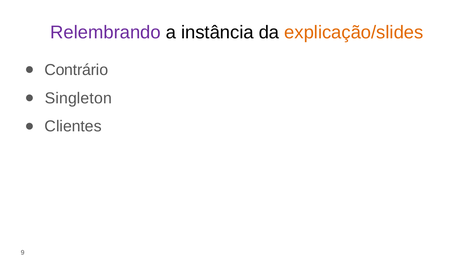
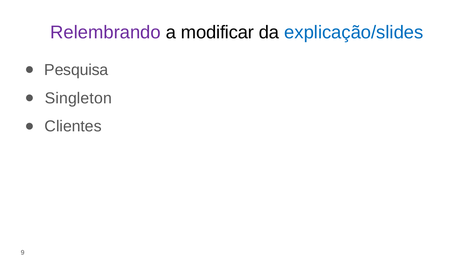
instância: instância -> modificar (217, 32)
explicação/slides colour: orange -> blue (354, 32)
Contrário: Contrário -> Pesquisa (76, 70)
